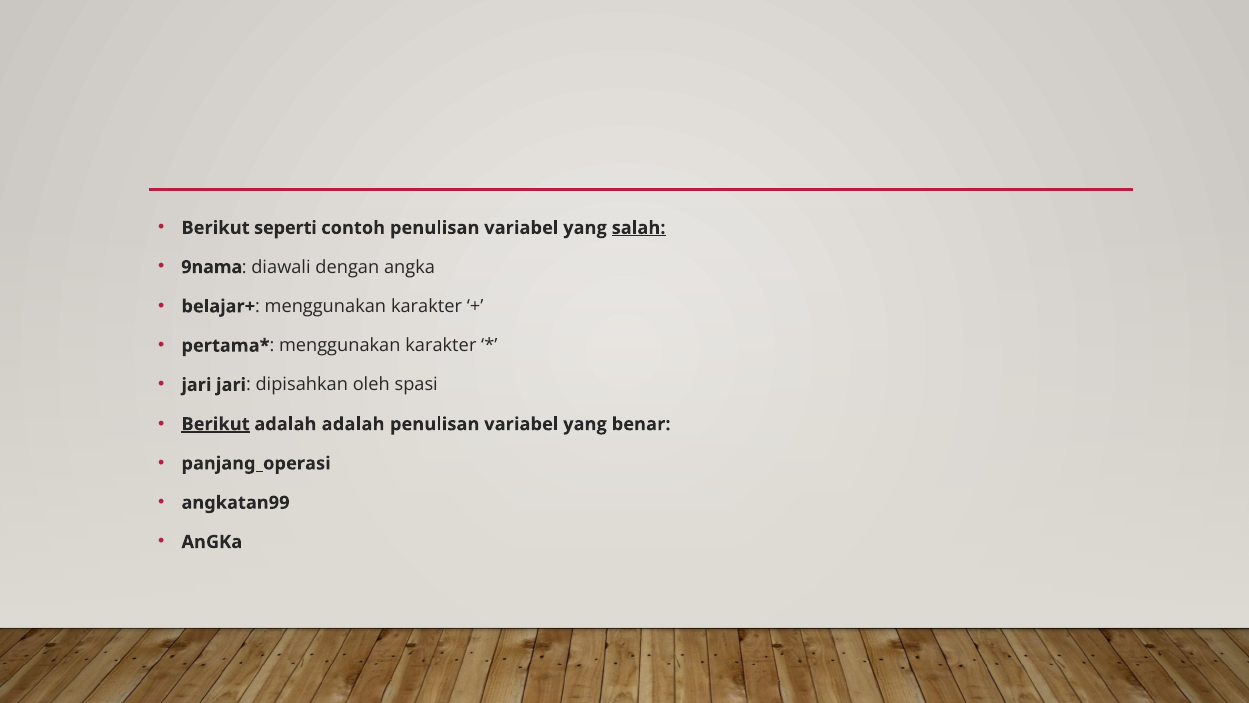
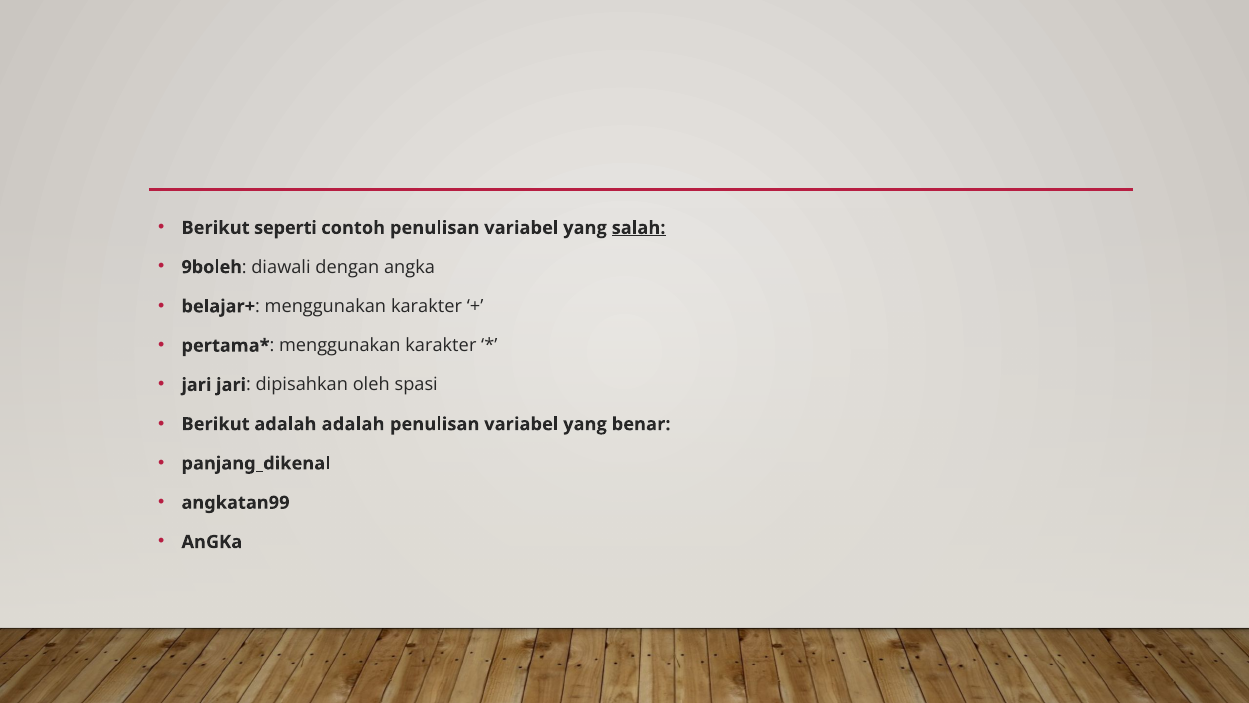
9nama: 9nama -> 9boleh (212, 267)
Berikut underline: present -> none (216, 424)
panjang_operasi: panjang_operasi -> panjang_dikenal (256, 463)
